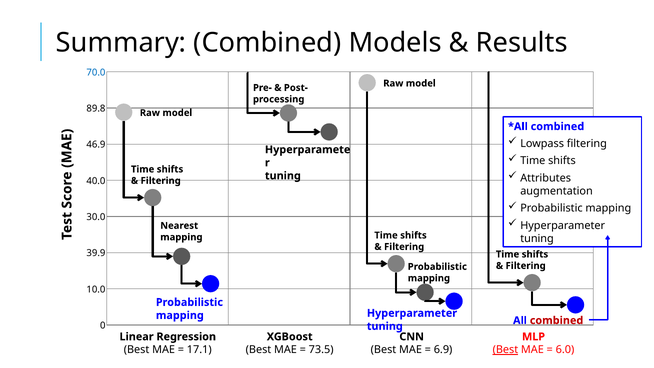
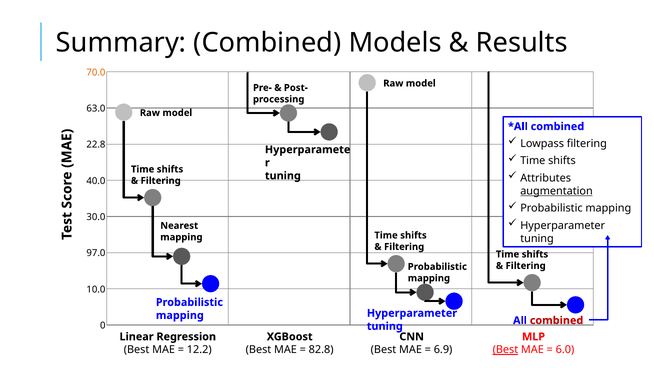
70.0 colour: blue -> orange (96, 72)
89.8: 89.8 -> 63.0 (96, 109)
46.9: 46.9 -> 22.8 (96, 145)
augmentation underline: none -> present (557, 191)
39.9: 39.9 -> 97.0 (96, 253)
17.1: 17.1 -> 12.2 (199, 350)
73.5: 73.5 -> 82.8 (321, 350)
